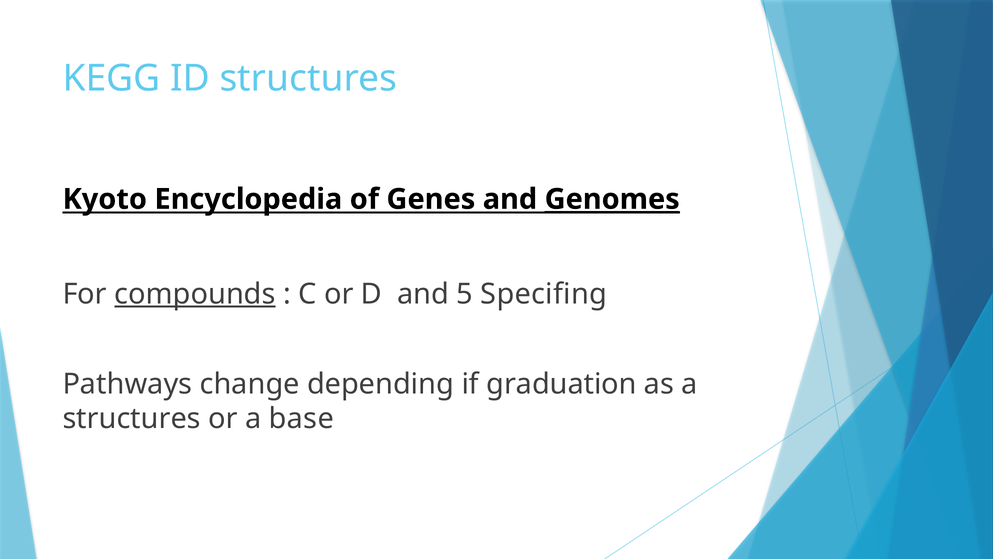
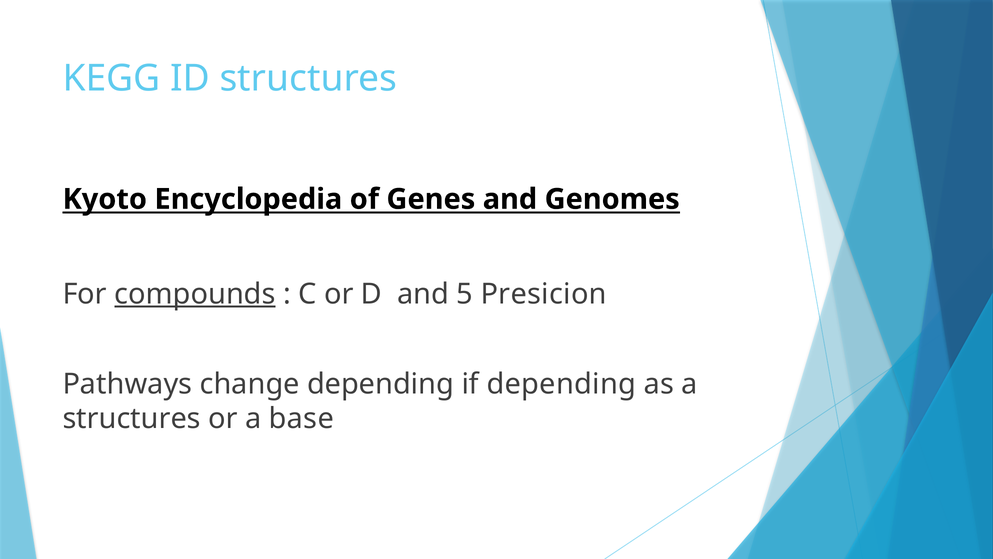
Genomes underline: present -> none (612, 199)
Specifing: Specifing -> Presicion (544, 294)
if graduation: graduation -> depending (561, 384)
